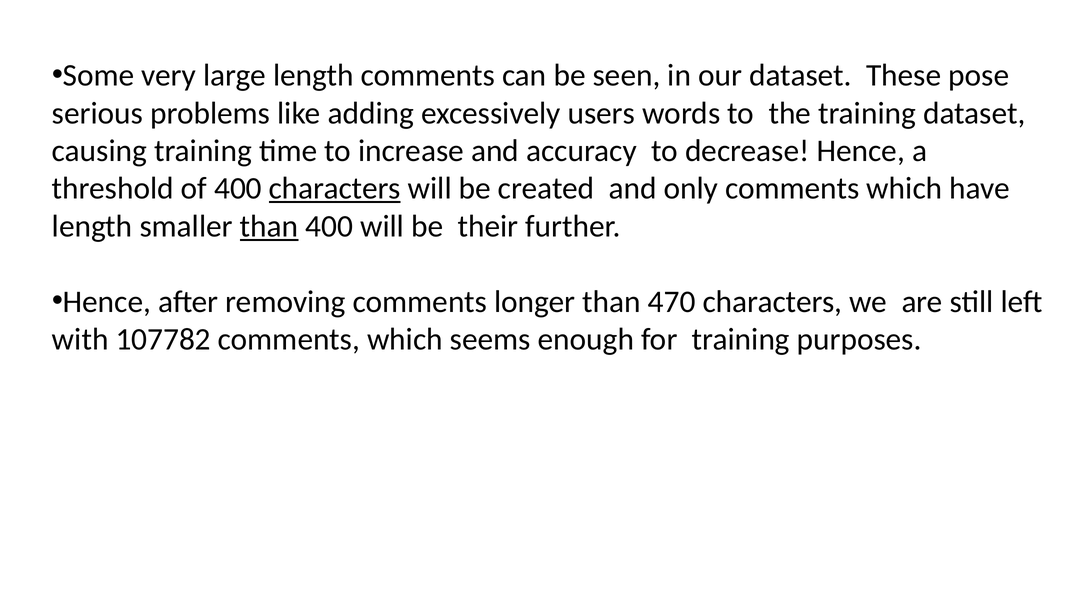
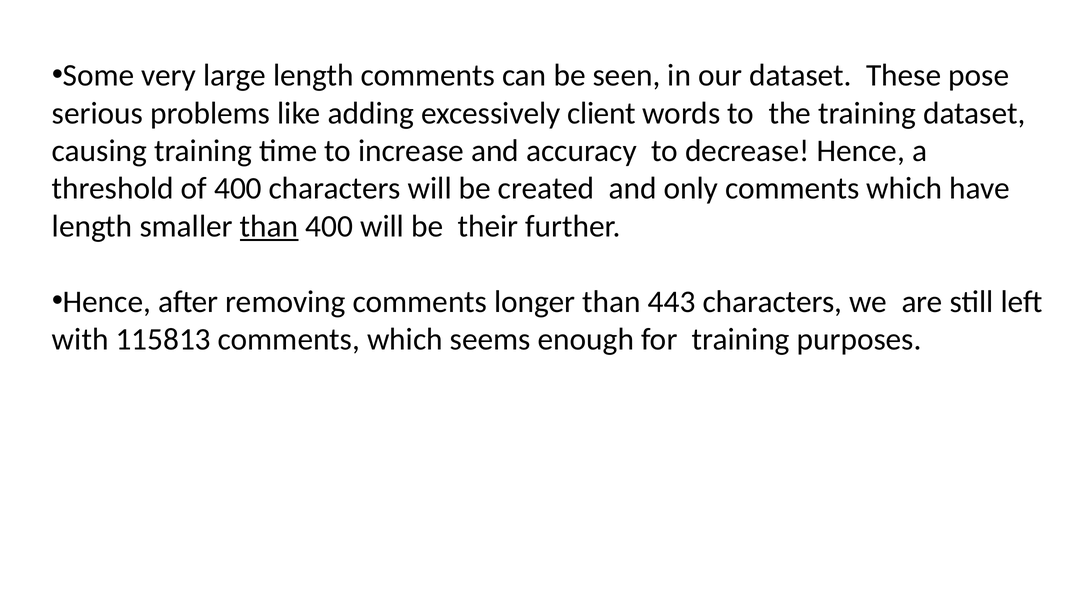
users: users -> client (602, 113)
characters underline: present -> none (335, 189)
470: 470 -> 443 (672, 302)
107782: 107782 -> 115813 (163, 339)
